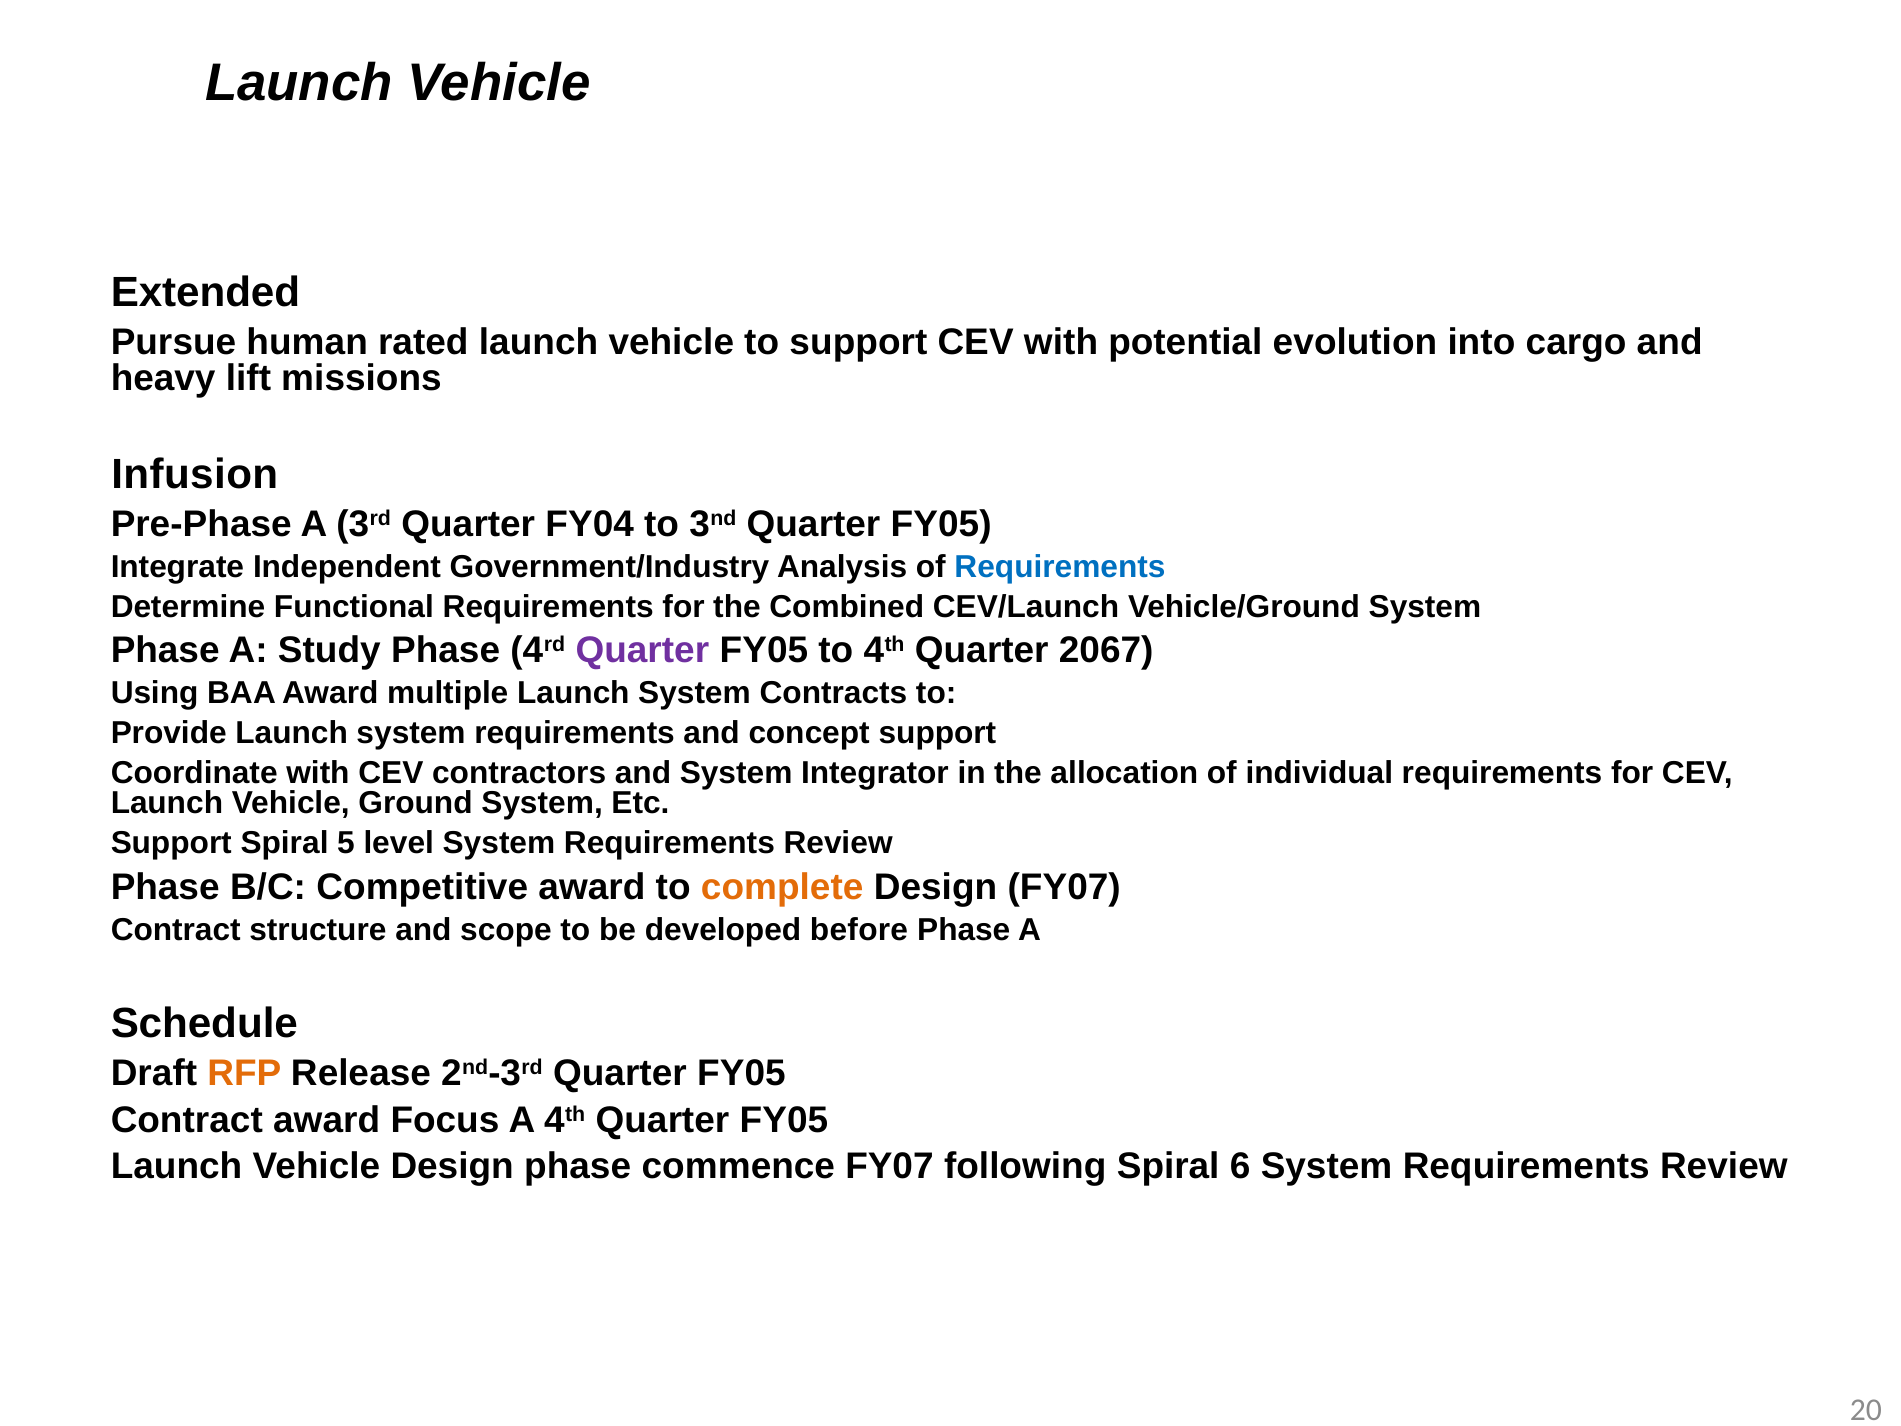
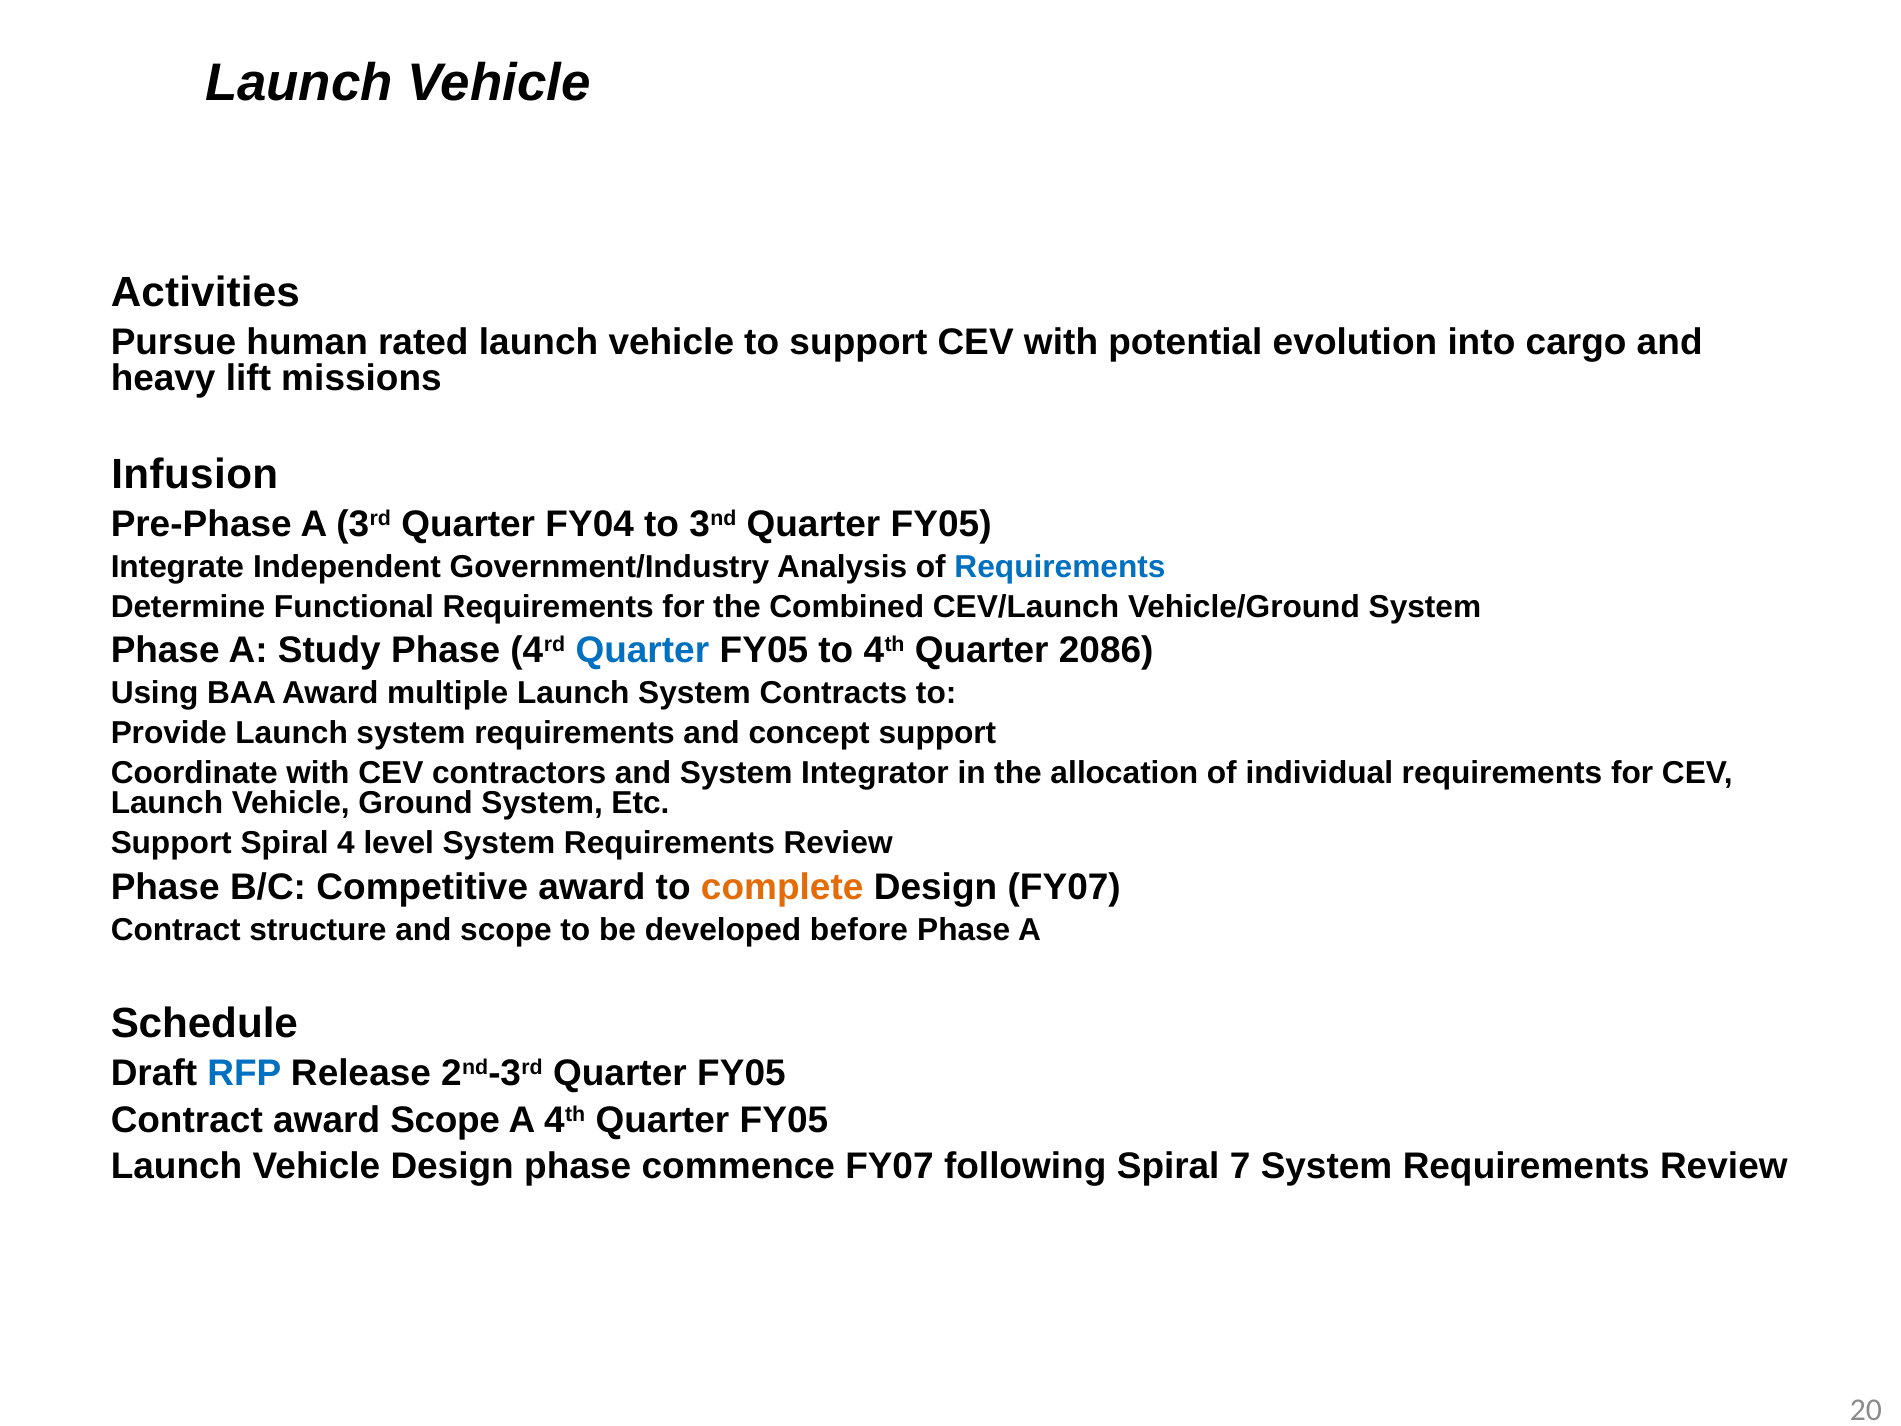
Extended: Extended -> Activities (205, 293)
Quarter colour: purple -> blue (642, 651)
2067: 2067 -> 2086 (1106, 651)
5: 5 -> 4 (346, 843)
RFP colour: orange -> blue (244, 1073)
award Focus: Focus -> Scope (445, 1120)
6: 6 -> 7 (1240, 1166)
